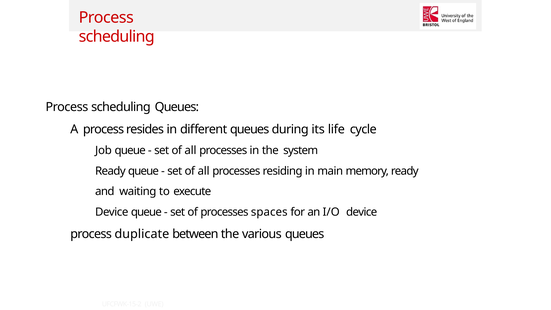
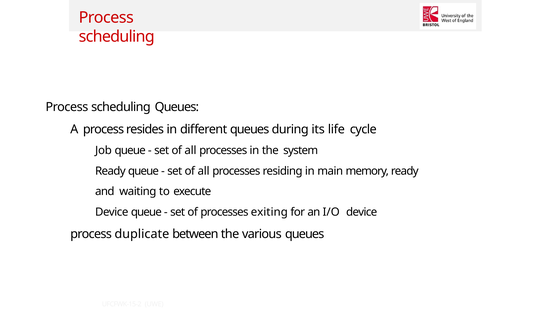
spaces: spaces -> exiting (269, 212)
